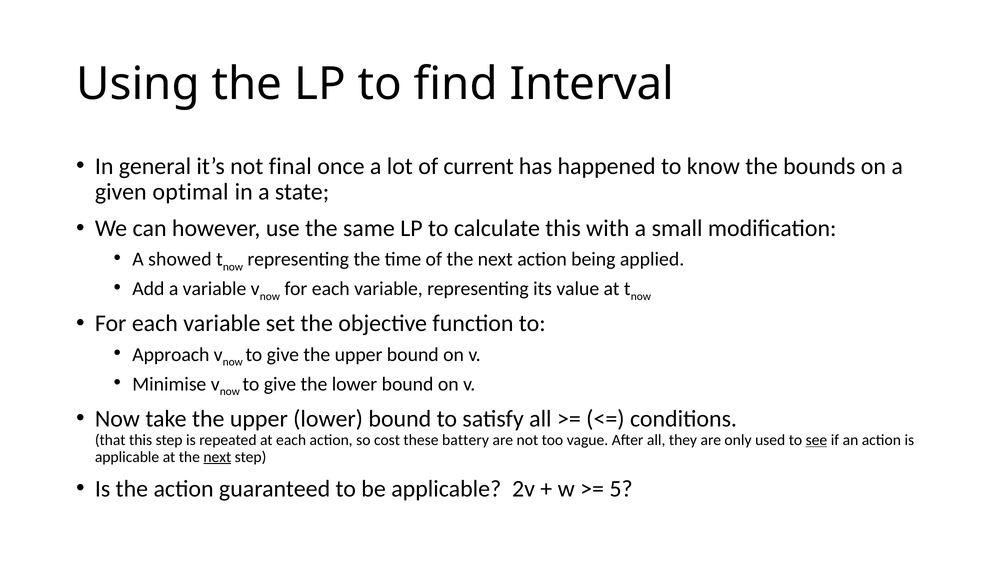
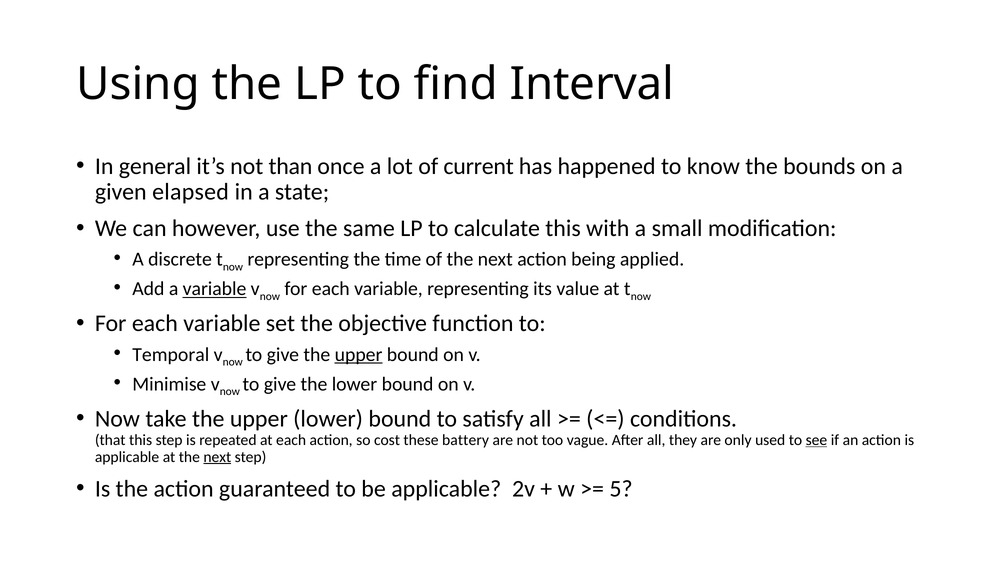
final: final -> than (290, 166)
optimal: optimal -> elapsed (191, 192)
showed: showed -> discrete (180, 259)
variable underline: none -> present (215, 289)
Approach: Approach -> Temporal (171, 355)
upper underline: none -> present (359, 355)
